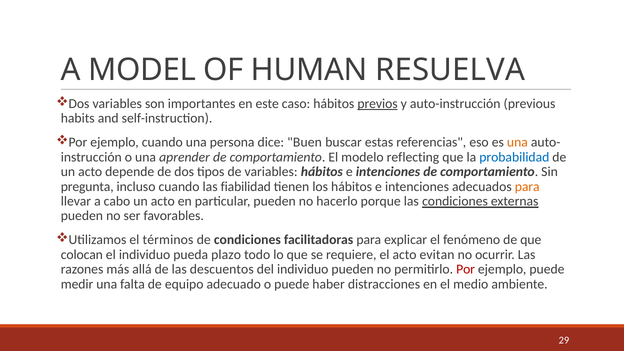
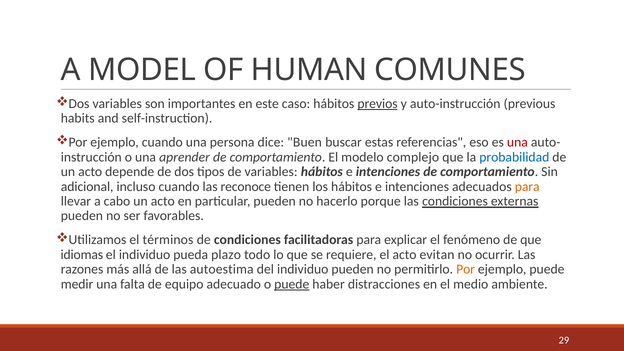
RESUELVA: RESUELVA -> COMUNES (450, 70)
una colour: orange -> red (517, 142)
reflecting: reflecting -> complejo (413, 157)
pregunta: pregunta -> adicional (87, 187)
fiabilidad: fiabilidad -> reconoce (246, 187)
colocan: colocan -> idiomas (82, 255)
descuentos: descuentos -> autoestima (222, 269)
Por colour: red -> orange (466, 269)
puede underline: none -> present (292, 284)
